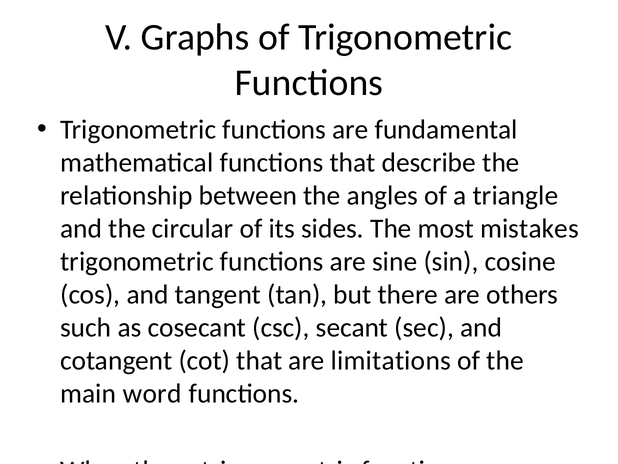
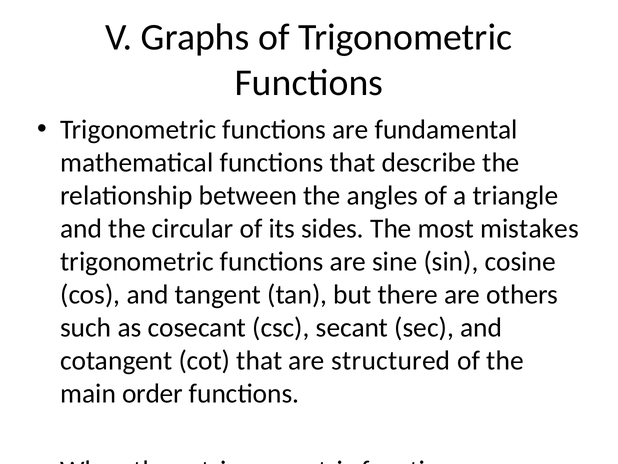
limitations: limitations -> structured (391, 360)
word: word -> order (153, 393)
